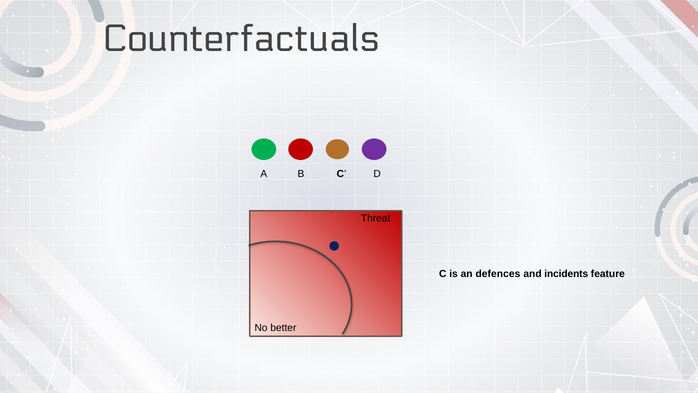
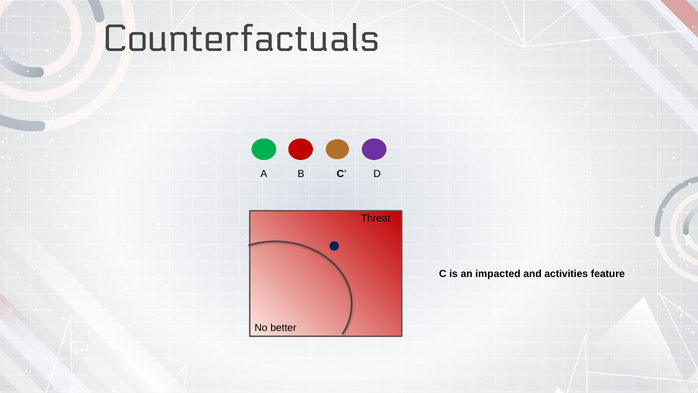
defences: defences -> impacted (498, 274)
incidents: incidents -> activities (566, 274)
